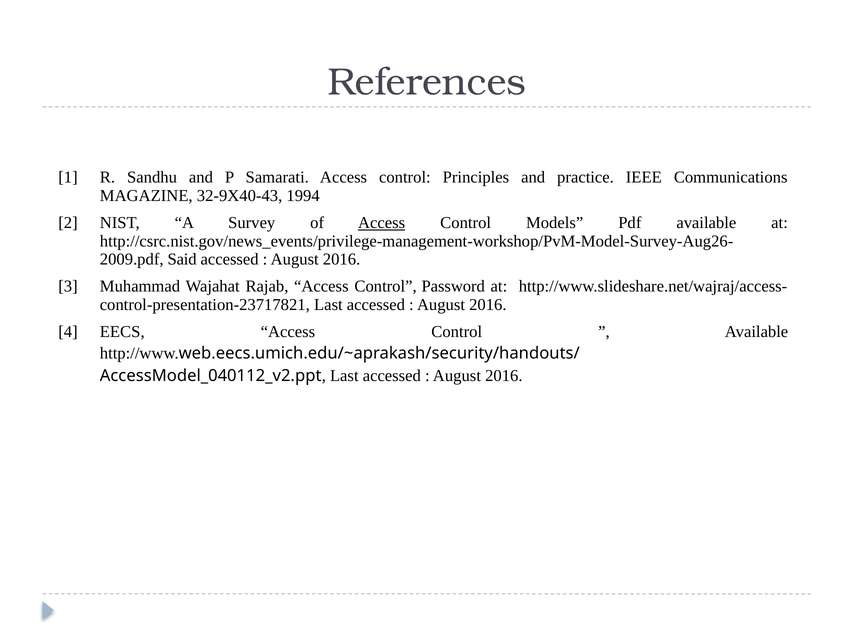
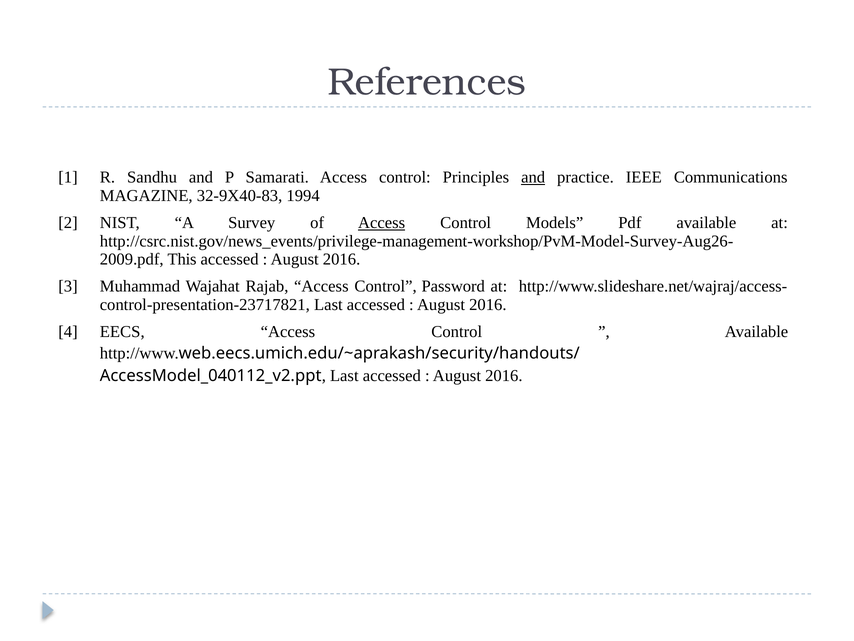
and underline: none -> present (533, 177)
32-9X40-43: 32-9X40-43 -> 32-9X40-83 (240, 196)
Said: Said -> This (182, 259)
